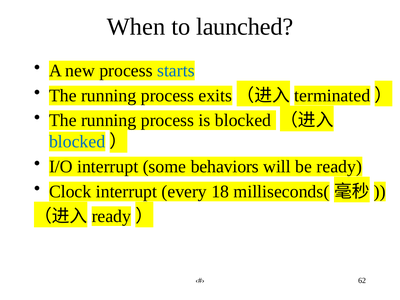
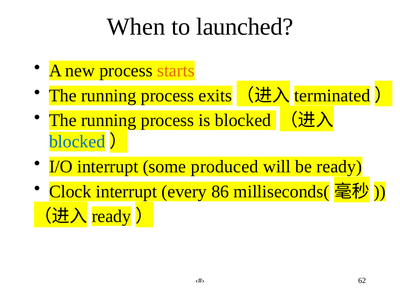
starts colour: blue -> orange (176, 71)
behaviors: behaviors -> produced (225, 167)
18: 18 -> 86 (220, 192)
